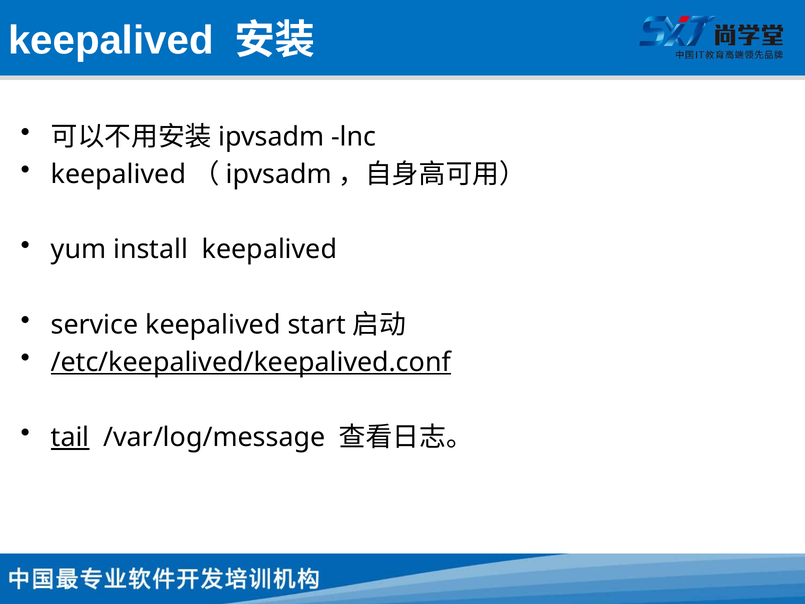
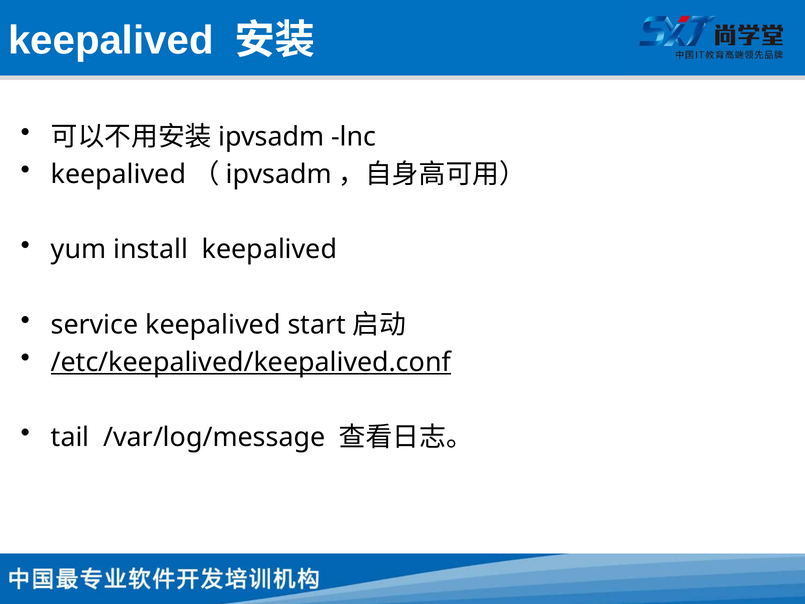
tail underline: present -> none (70, 437)
